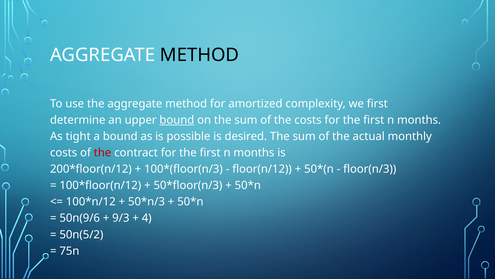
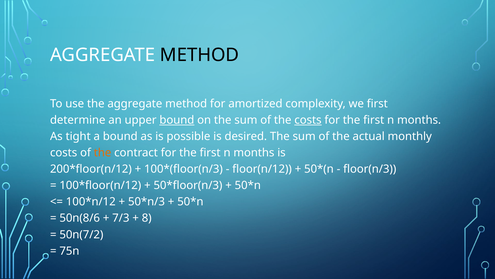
costs underline: none -> present (308, 120)
the colour: red -> orange (103, 152)
50n(9/6: 50n(9/6 -> 50n(8/6 (80, 218)
9/3: 9/3 -> 7/3 (121, 218)
4: 4 -> 8 (147, 218)
50n(5/2: 50n(5/2 -> 50n(7/2 (81, 234)
